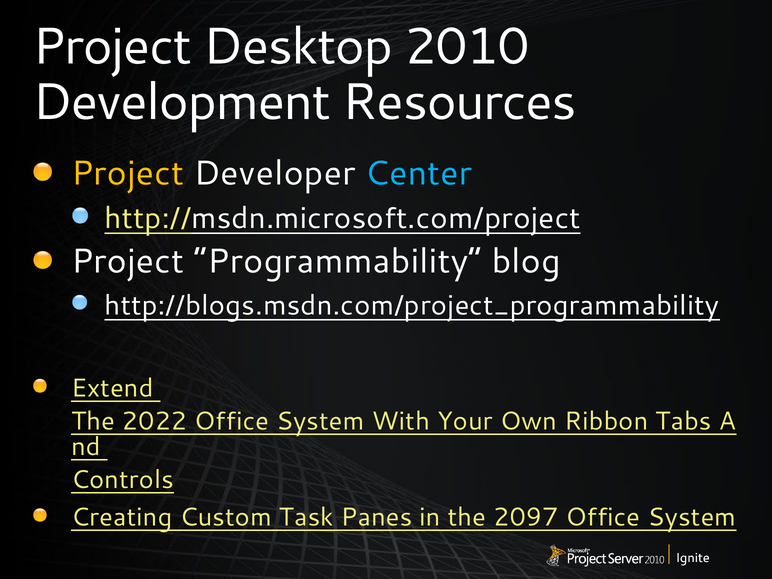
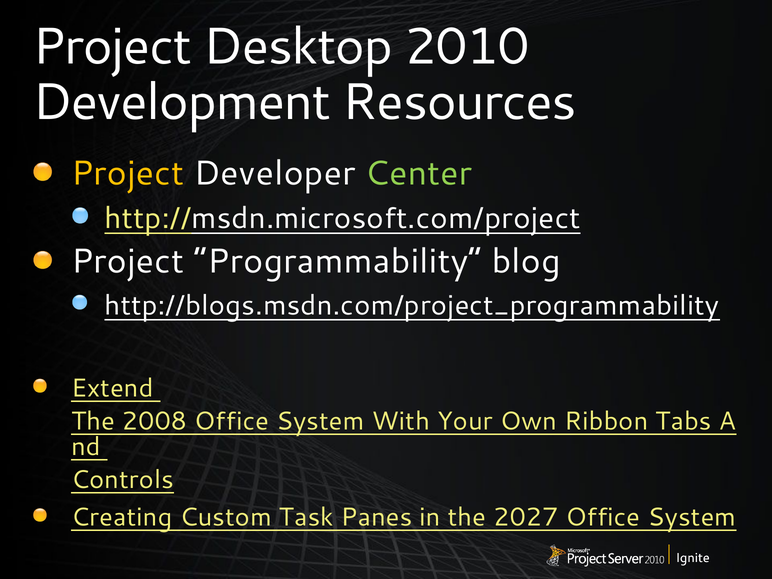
Center colour: light blue -> light green (418, 173)
2022: 2022 -> 2008 (155, 421)
2097: 2097 -> 2027 (526, 517)
